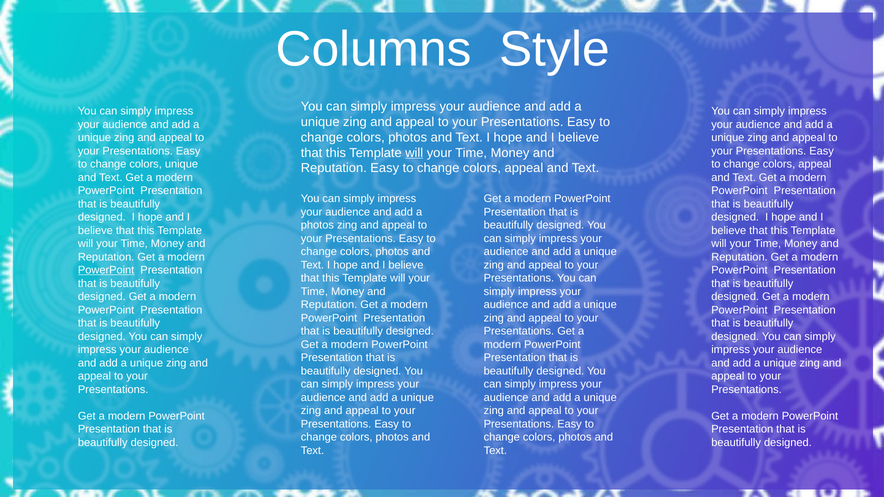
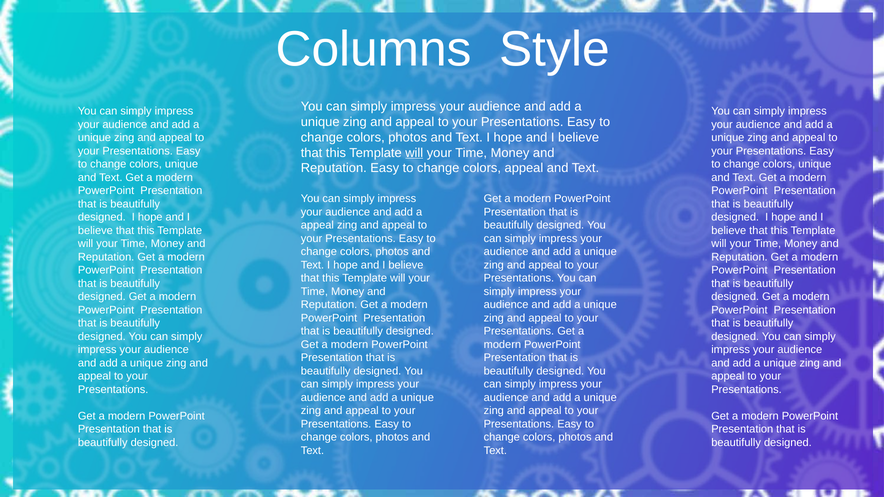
appeal: appeal -> unique (815, 164)
photos: photos -> appeal (317, 225)
PowerPoint underline: present -> none (106, 270)
